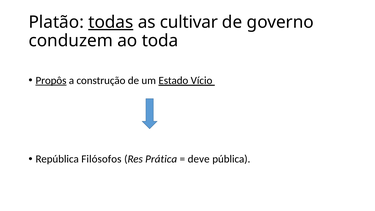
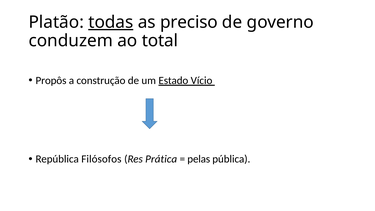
cultivar: cultivar -> preciso (189, 22)
toda: toda -> total (160, 41)
Propôs underline: present -> none (51, 80)
deve: deve -> pelas (199, 159)
